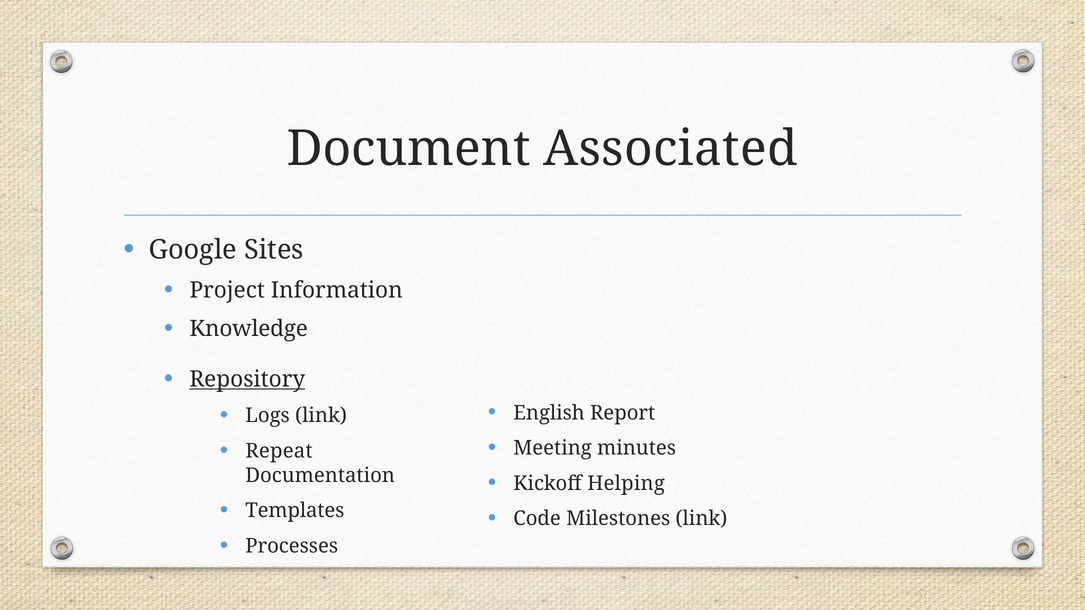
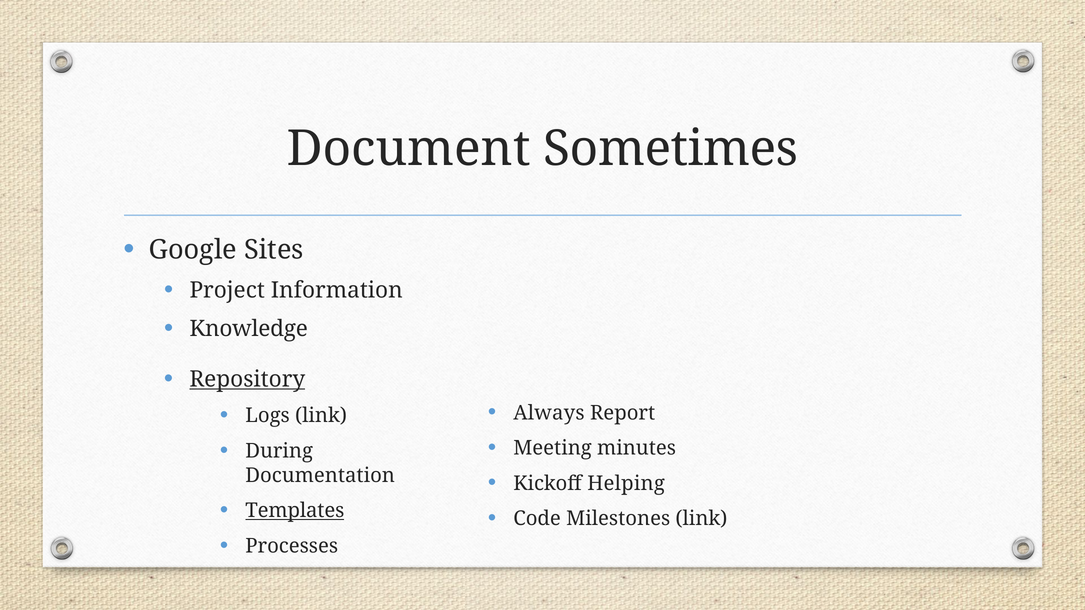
Associated: Associated -> Sometimes (671, 149)
English: English -> Always (549, 413)
Repeat: Repeat -> During (279, 451)
Templates underline: none -> present (295, 511)
